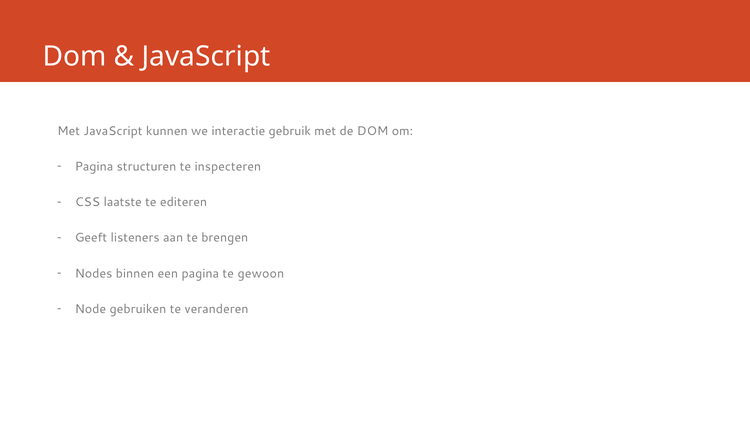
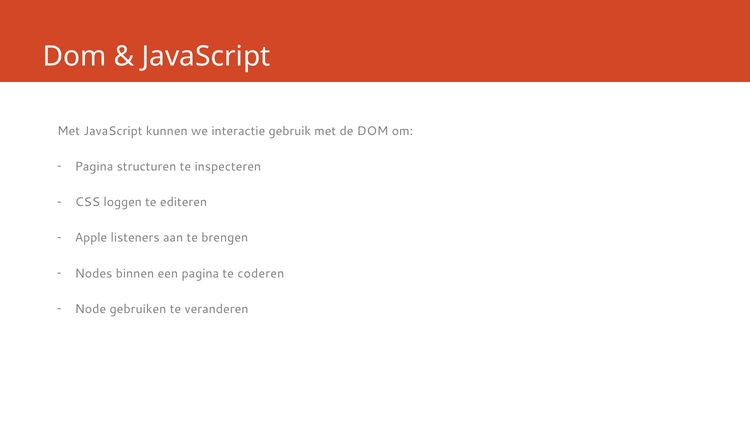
laatste: laatste -> loggen (123, 202)
Geeft: Geeft -> Apple (91, 238)
gewoon: gewoon -> coderen (261, 273)
